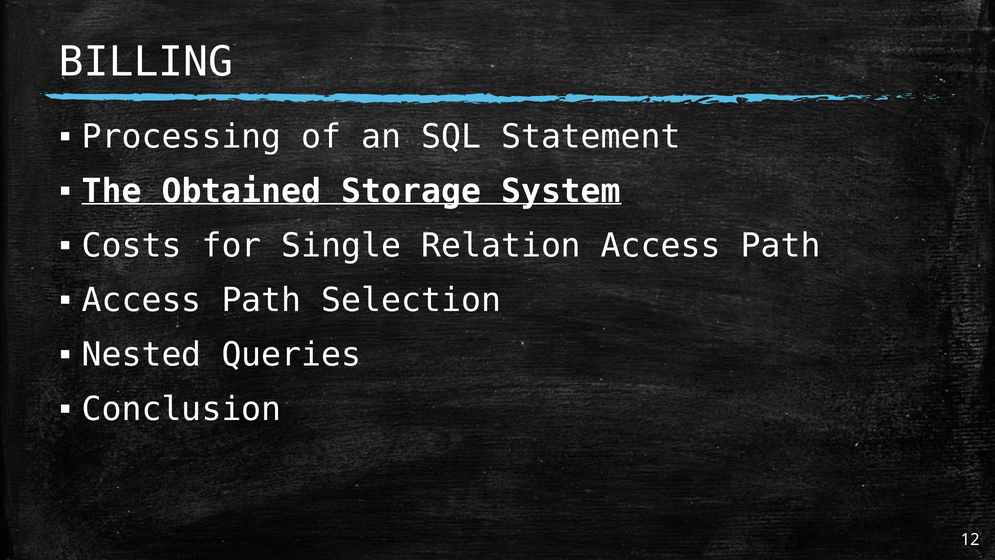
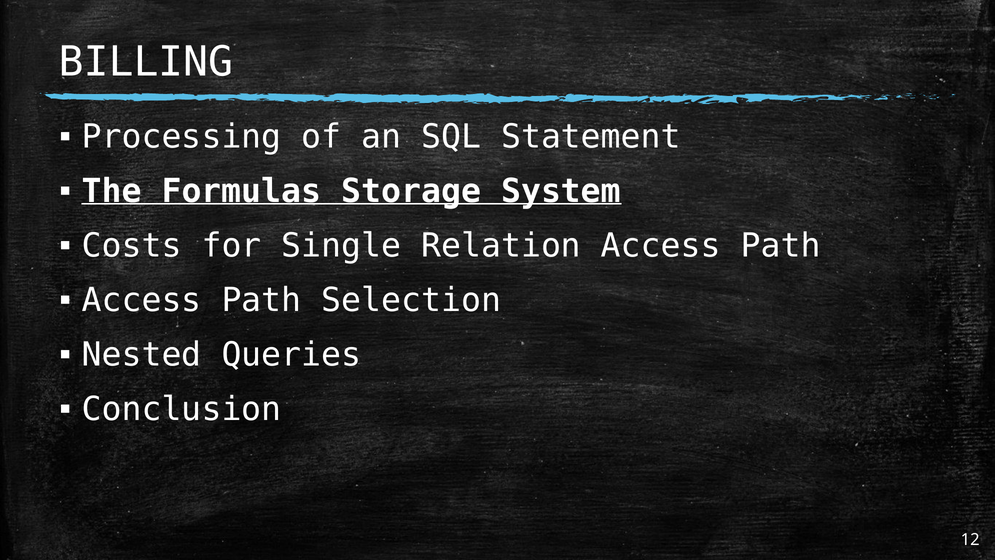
Obtained: Obtained -> Formulas (241, 191)
